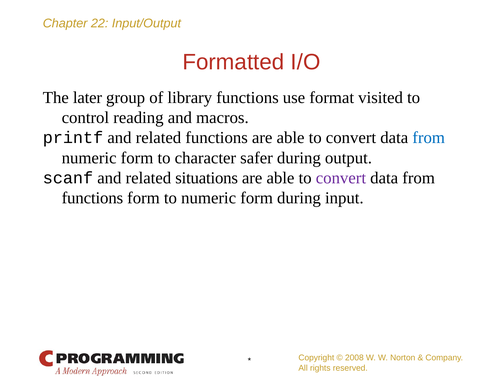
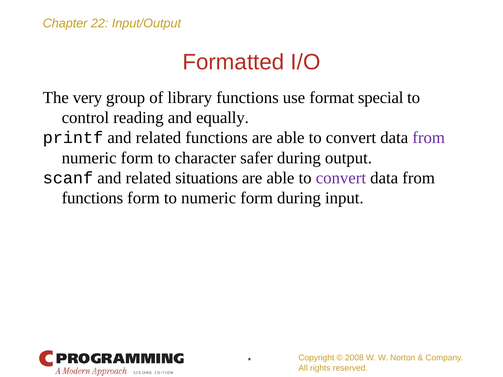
later: later -> very (87, 98)
visited: visited -> special (381, 98)
macros: macros -> equally (222, 118)
from colour: blue -> purple (429, 138)
